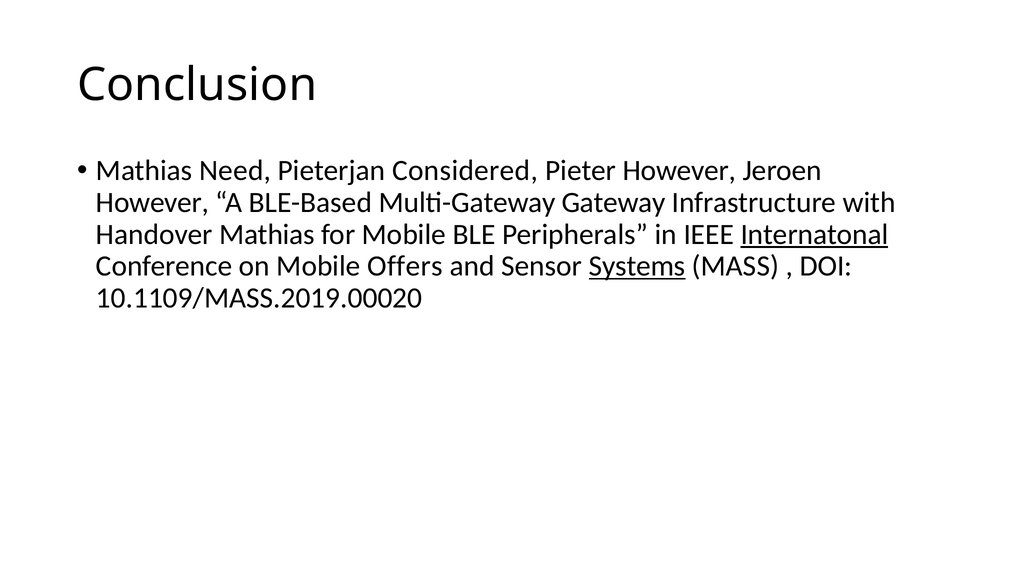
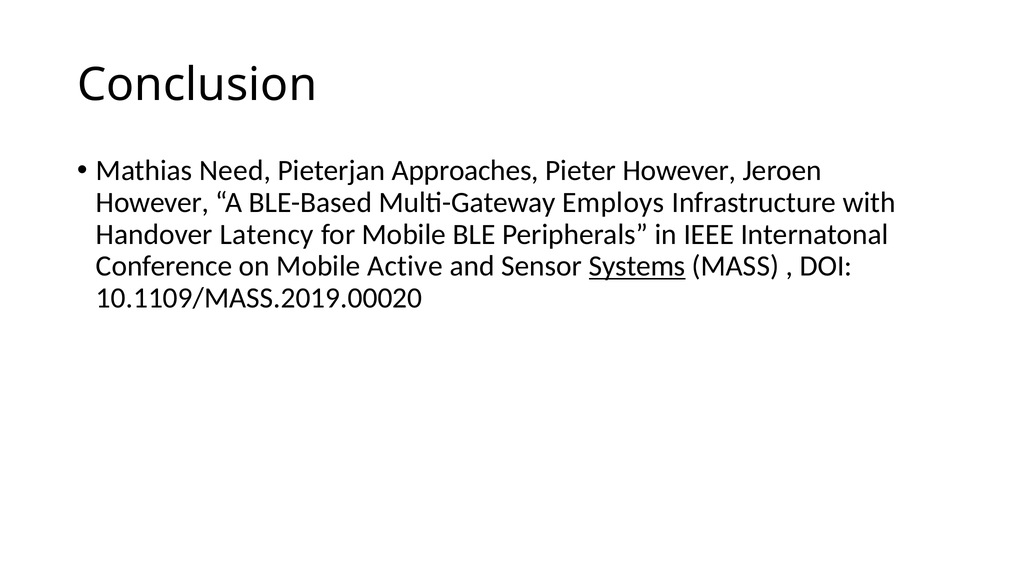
Considered: Considered -> Approaches (465, 171)
Gateway: Gateway -> Employs (613, 203)
Handover Mathias: Mathias -> Latency (267, 234)
Internatonal underline: present -> none (814, 234)
Offers: Offers -> Active (405, 266)
